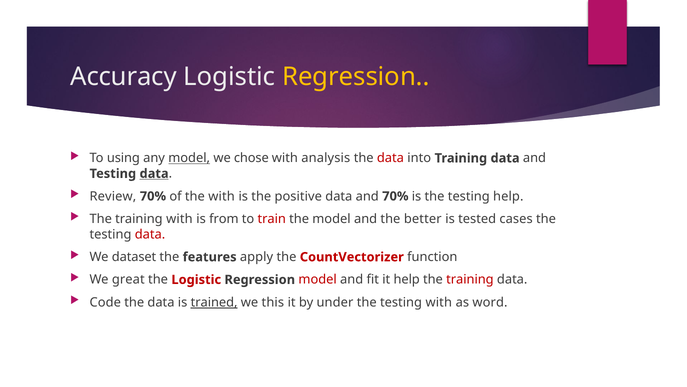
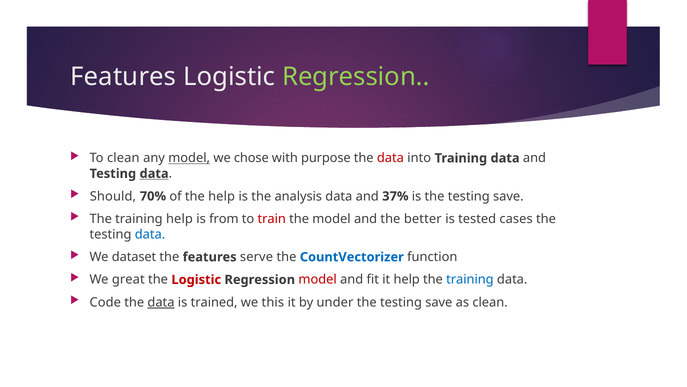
Accuracy: Accuracy -> Features (123, 77)
Regression colour: yellow -> light green (356, 77)
To using: using -> clean (123, 158)
analysis: analysis -> purpose (326, 158)
Review: Review -> Should (113, 196)
the with: with -> help (222, 196)
positive: positive -> analysis (298, 196)
and 70%: 70% -> 37% (395, 196)
is the testing help: help -> save (508, 196)
training with: with -> help (179, 219)
data colour: red -> blue (150, 234)
apply: apply -> serve (256, 257)
CountVectorizer colour: red -> blue (352, 257)
training colour: red -> blue (470, 279)
data underline: none -> present (161, 302)
trained underline: present -> none (214, 302)
with: with -> save (439, 302)
as word: word -> clean (490, 302)
